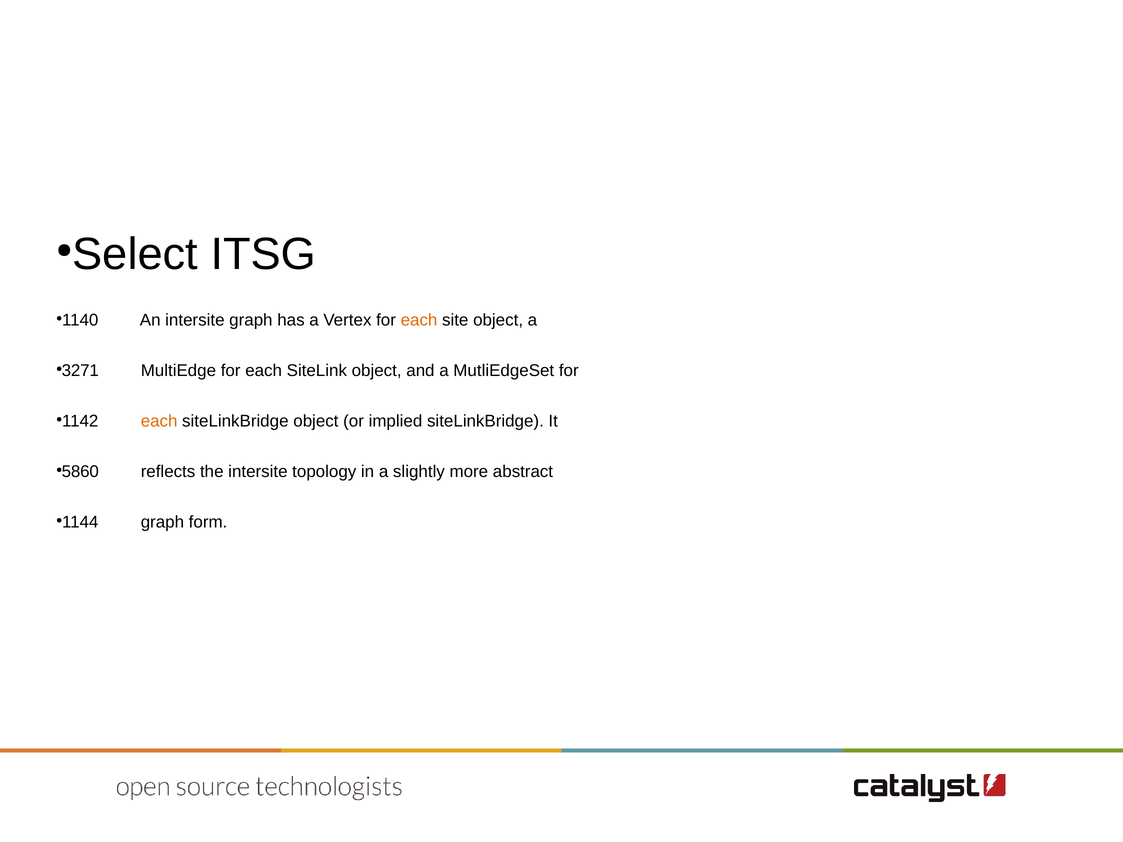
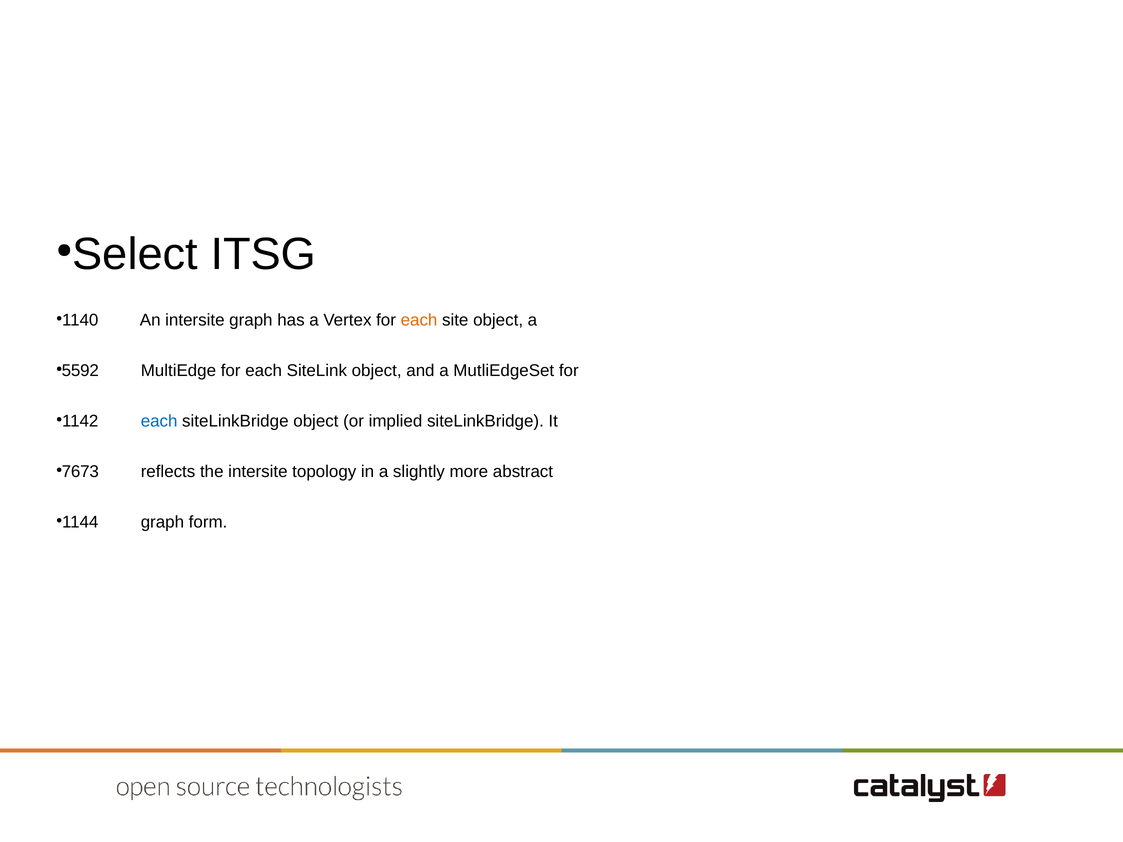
3271: 3271 -> 5592 (80, 371)
each colour: orange -> blue (159, 421)
5860: 5860 -> 7673 (80, 472)
